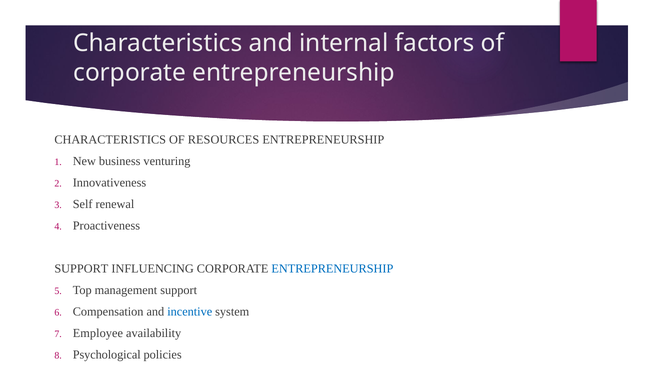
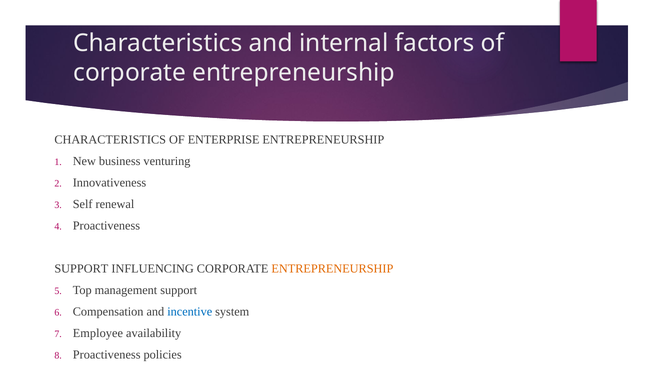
RESOURCES: RESOURCES -> ENTERPRISE (224, 139)
ENTREPRENEURSHIP colour: blue -> orange (332, 269)
Psychological: Psychological -> Proactiveness (107, 355)
